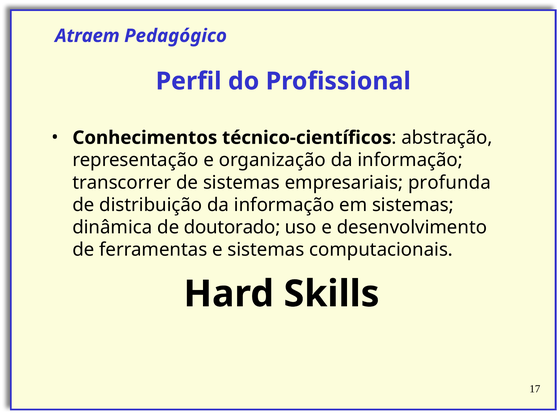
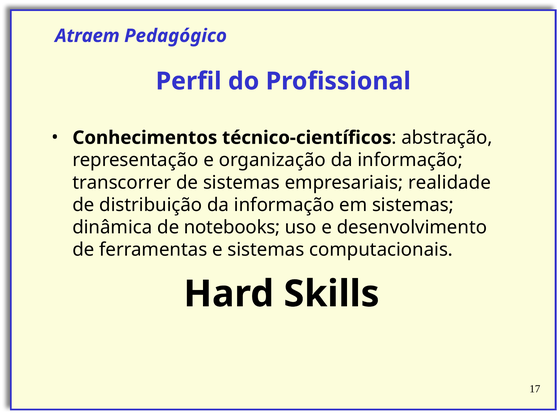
profunda: profunda -> realidade (449, 183)
doutorado: doutorado -> notebooks (232, 227)
